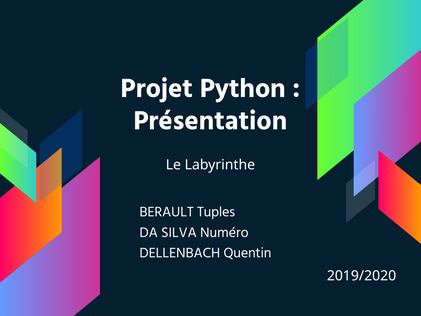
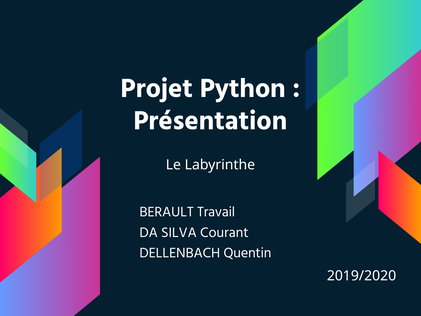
Tuples: Tuples -> Travail (216, 212)
Numéro: Numéro -> Courant (224, 232)
